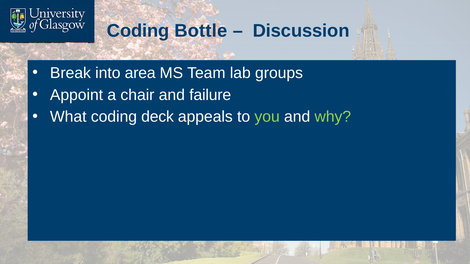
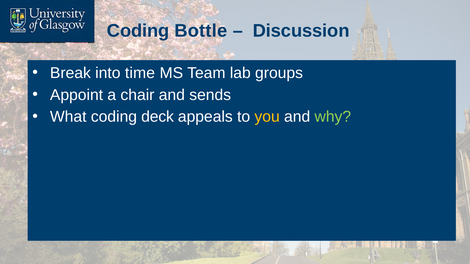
area: area -> time (140, 73)
failure: failure -> sends (210, 95)
you colour: light green -> yellow (267, 117)
